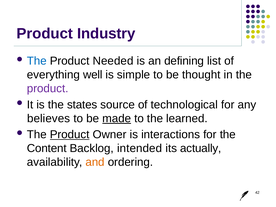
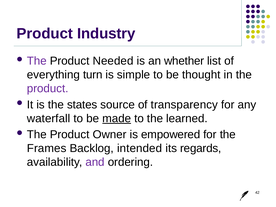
The colour: blue -> purple (37, 61)
defining: defining -> whether (184, 61)
well: well -> turn (93, 75)
technological: technological -> transparency (184, 105)
believes: believes -> waterfall (49, 118)
Product underline: present -> none (70, 135)
interactions: interactions -> empowered (171, 135)
Content: Content -> Frames (47, 148)
actually: actually -> regards (201, 148)
and colour: orange -> purple (95, 162)
